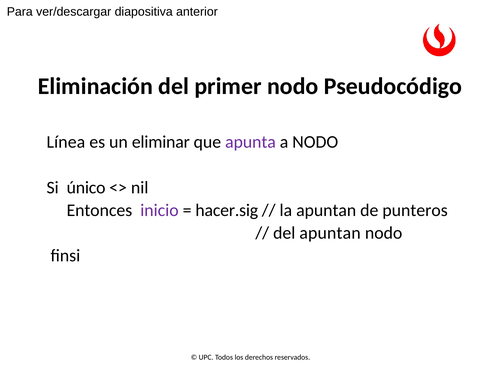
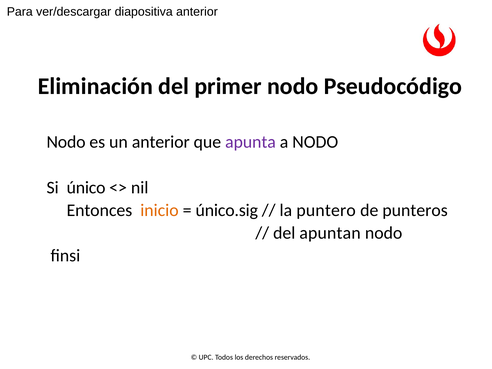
Línea: Línea -> Nodo (66, 142)
un eliminar: eliminar -> anterior (161, 142)
inicio colour: purple -> orange (159, 210)
hacer.sig: hacer.sig -> único.sig (227, 210)
la apuntan: apuntan -> puntero (326, 210)
